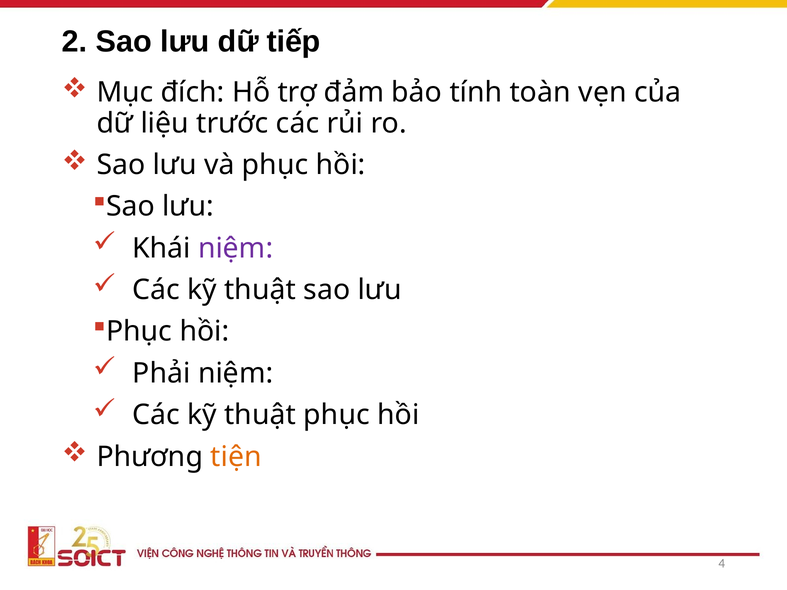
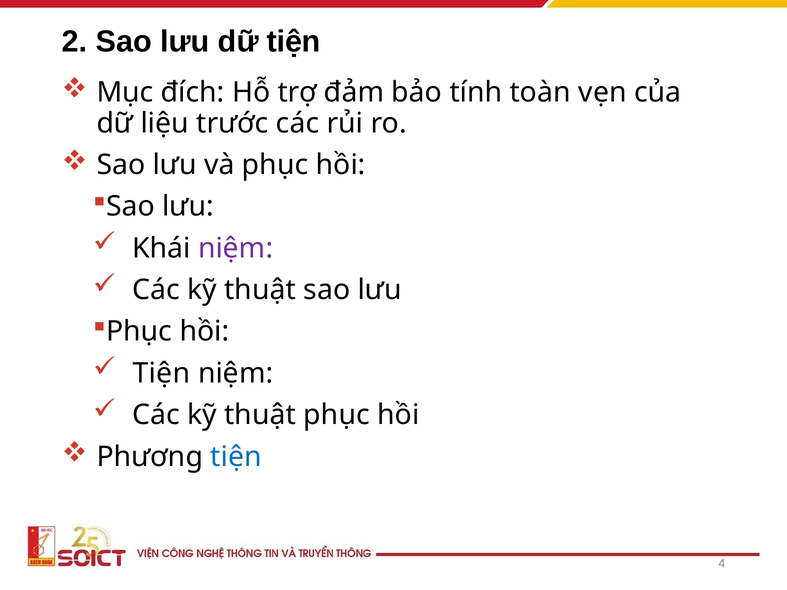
dữ tiếp: tiếp -> tiện (294, 41)
Phải: Phải -> Tiện (161, 373)
tiện colour: orange -> blue (236, 457)
